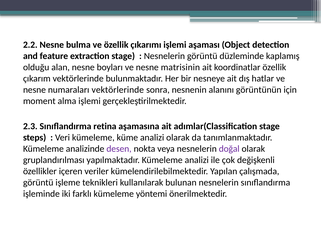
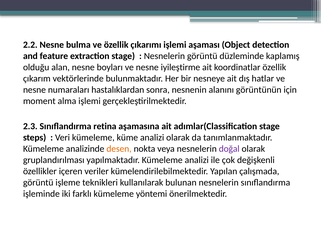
matrisinin: matrisinin -> iyileştirme (180, 67)
numaraları vektörlerinde: vektörlerinde -> hastalıklardan (118, 90)
desen colour: purple -> orange (119, 149)
